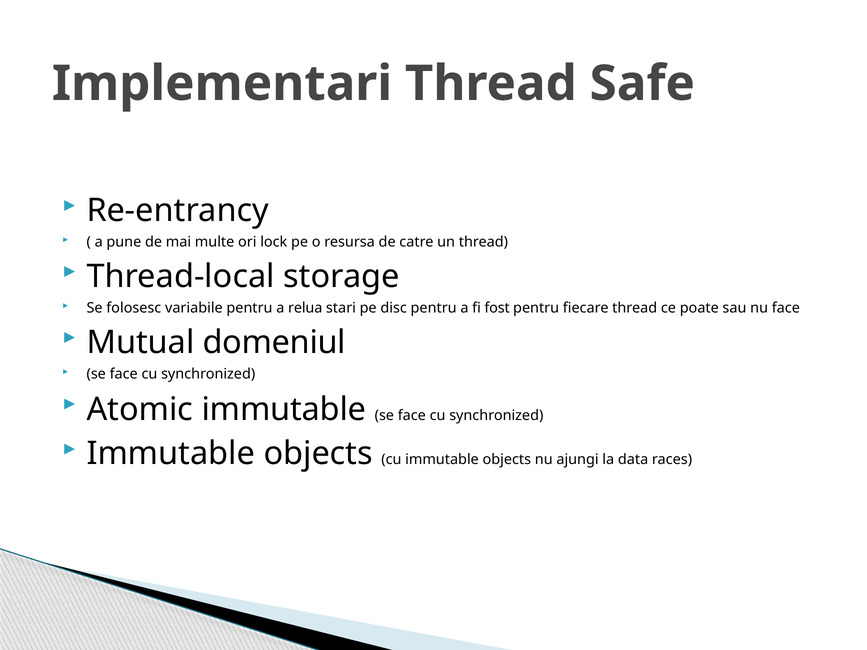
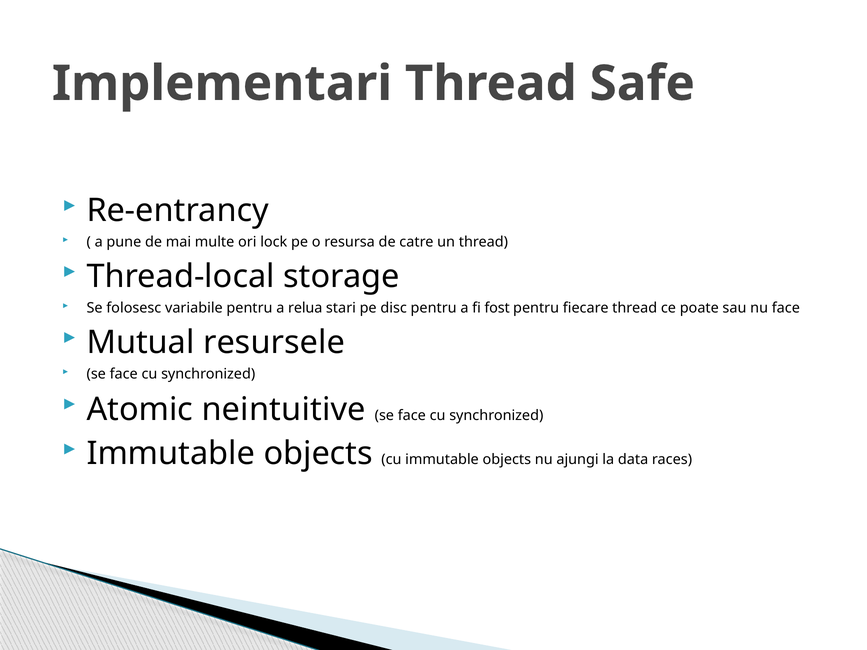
domeniul: domeniul -> resursele (274, 342)
Atomic immutable: immutable -> neintuitive (284, 410)
